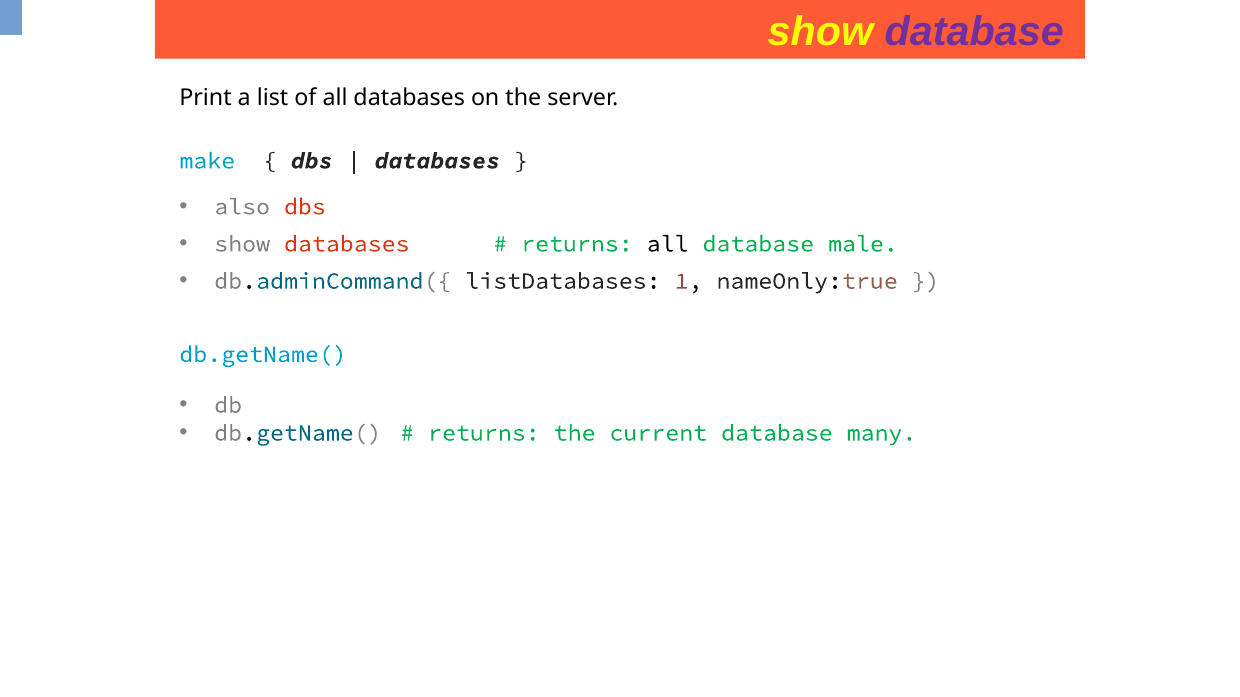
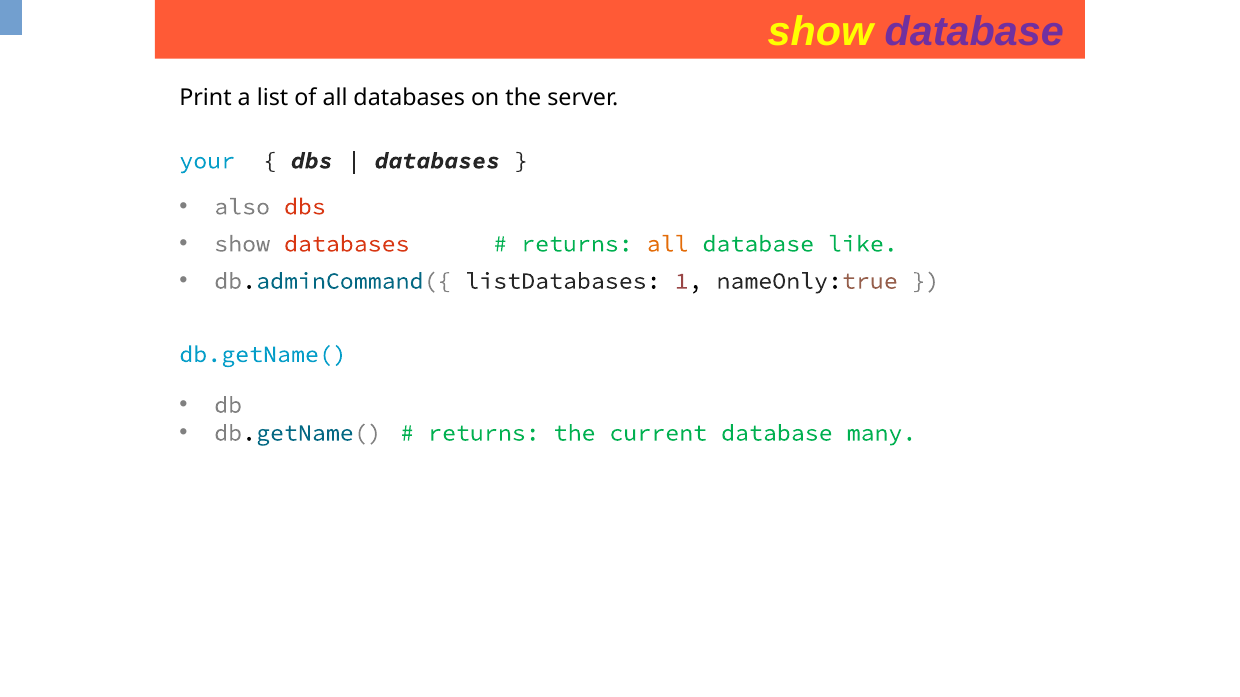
make: make -> your (207, 161)
all colour: black -> orange (668, 244)
male: male -> like (863, 244)
